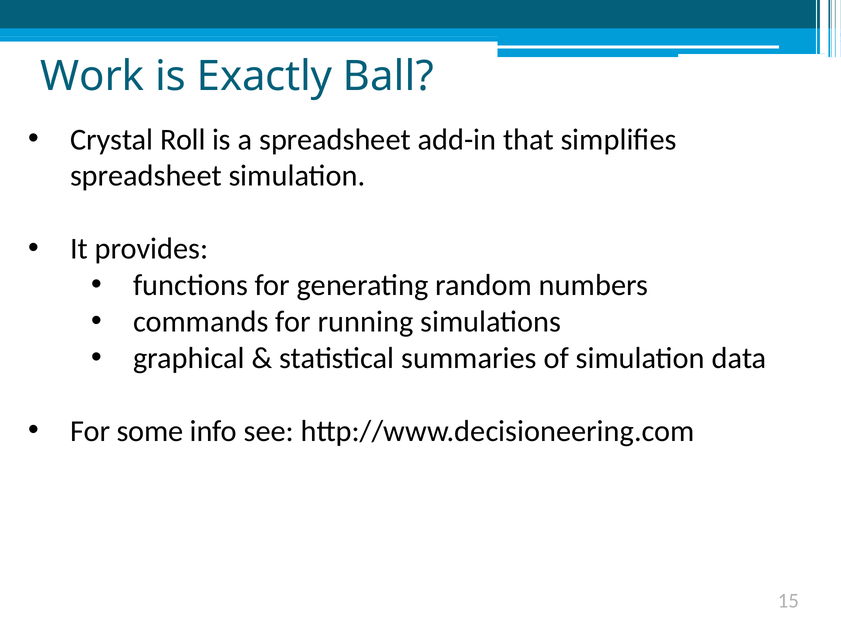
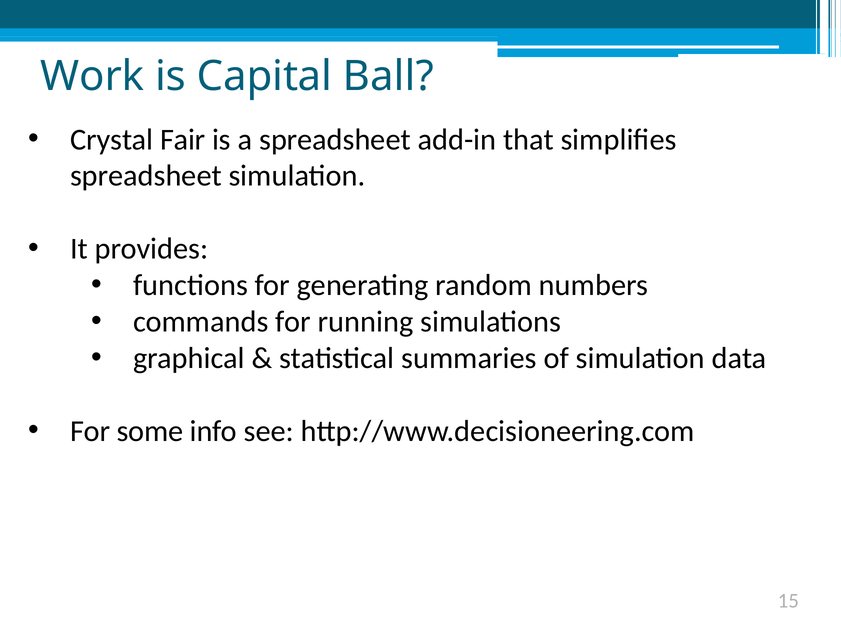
Exactly: Exactly -> Capital (265, 76)
Roll: Roll -> Fair (183, 139)
